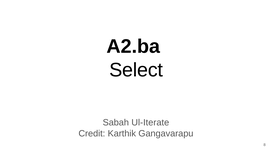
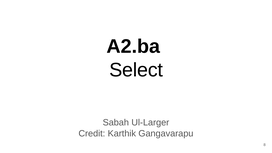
Ul-Iterate: Ul-Iterate -> Ul-Larger (150, 123)
